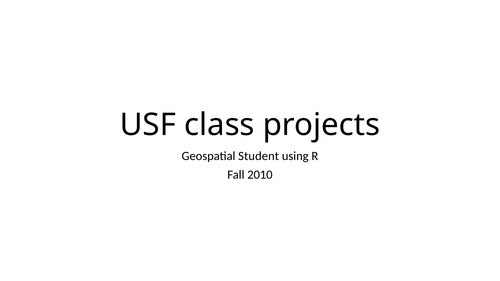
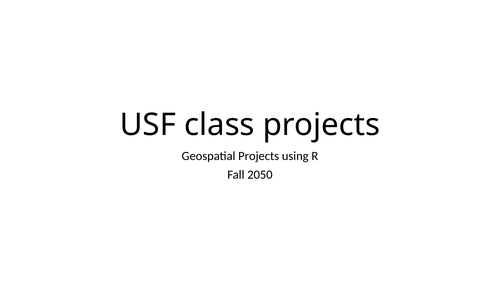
Geospatial Student: Student -> Projects (259, 156)
2010: 2010 -> 2050 (260, 175)
